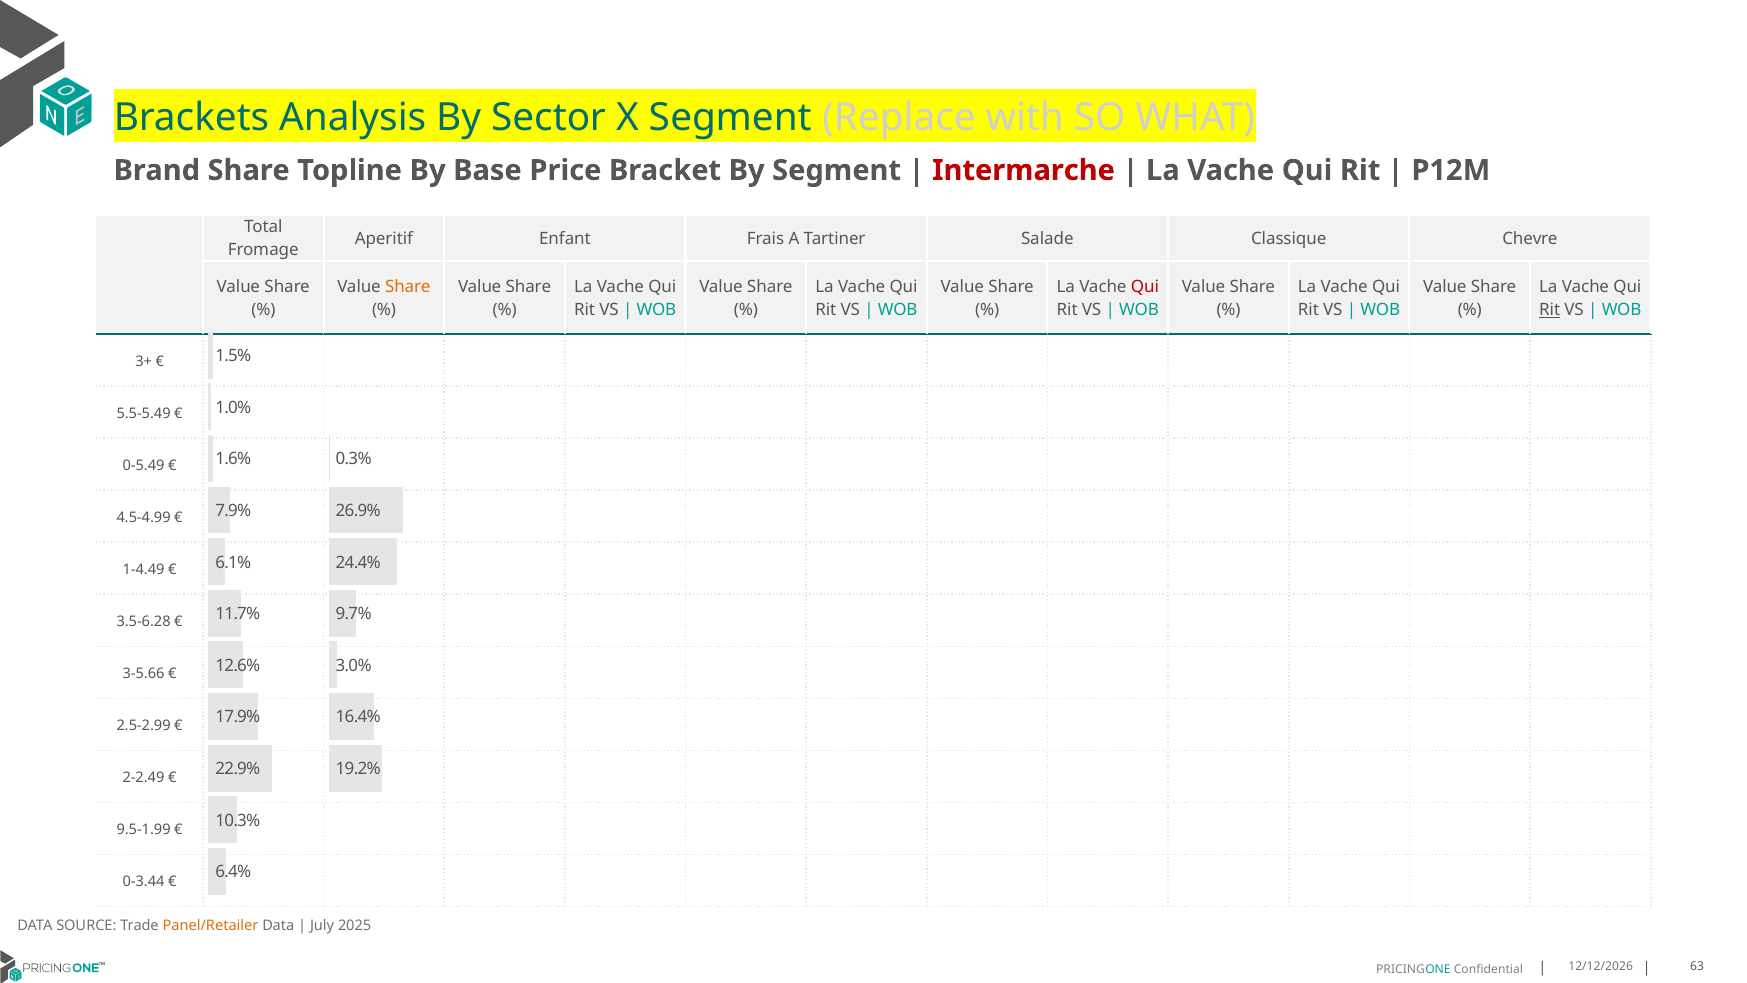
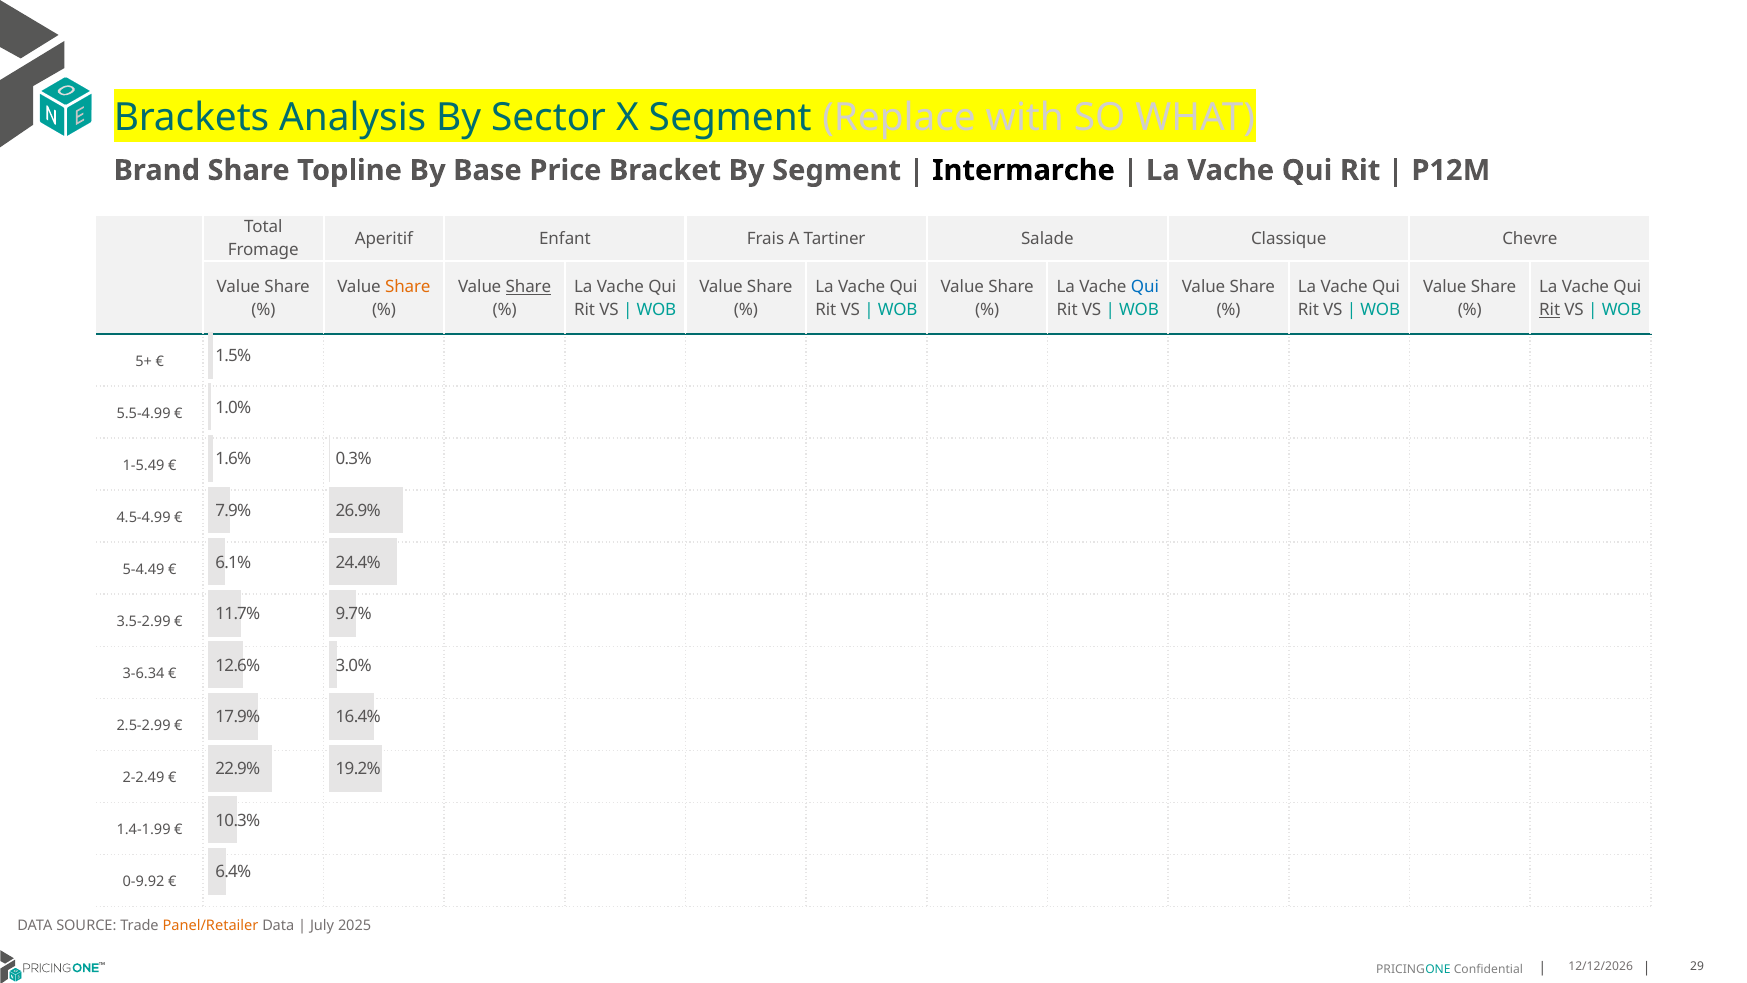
Intermarche colour: red -> black (1024, 170)
Share underline: none -> present (528, 287)
Qui colour: red -> blue (1145, 287)
3+: 3+ -> 5+ (144, 361)
5.5-5.49: 5.5-5.49 -> 5.5-4.99 (144, 413)
0-5.49: 0-5.49 -> 1-5.49 (144, 465)
1-4.49: 1-4.49 -> 5-4.49 (144, 569)
3.5-6.28: 3.5-6.28 -> 3.5-2.99 (144, 621)
3-5.66: 3-5.66 -> 3-6.34 (144, 673)
9.5-1.99: 9.5-1.99 -> 1.4-1.99 (144, 829)
0-3.44: 0-3.44 -> 0-9.92 (144, 881)
63: 63 -> 29 (1697, 966)
